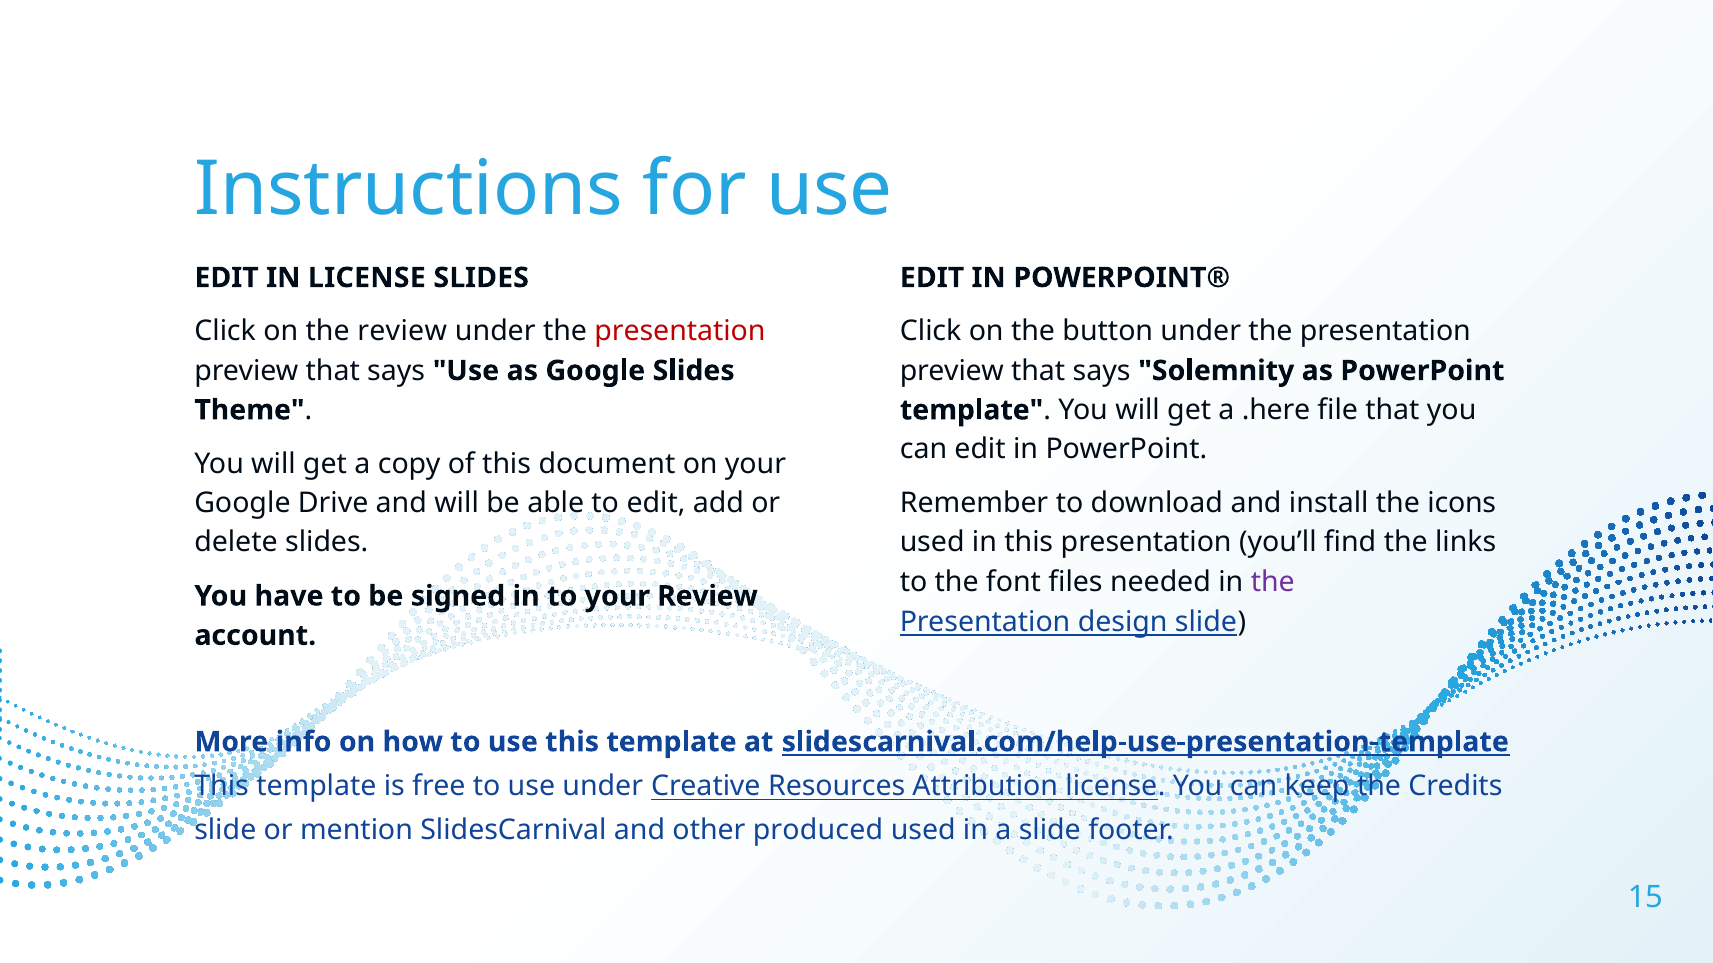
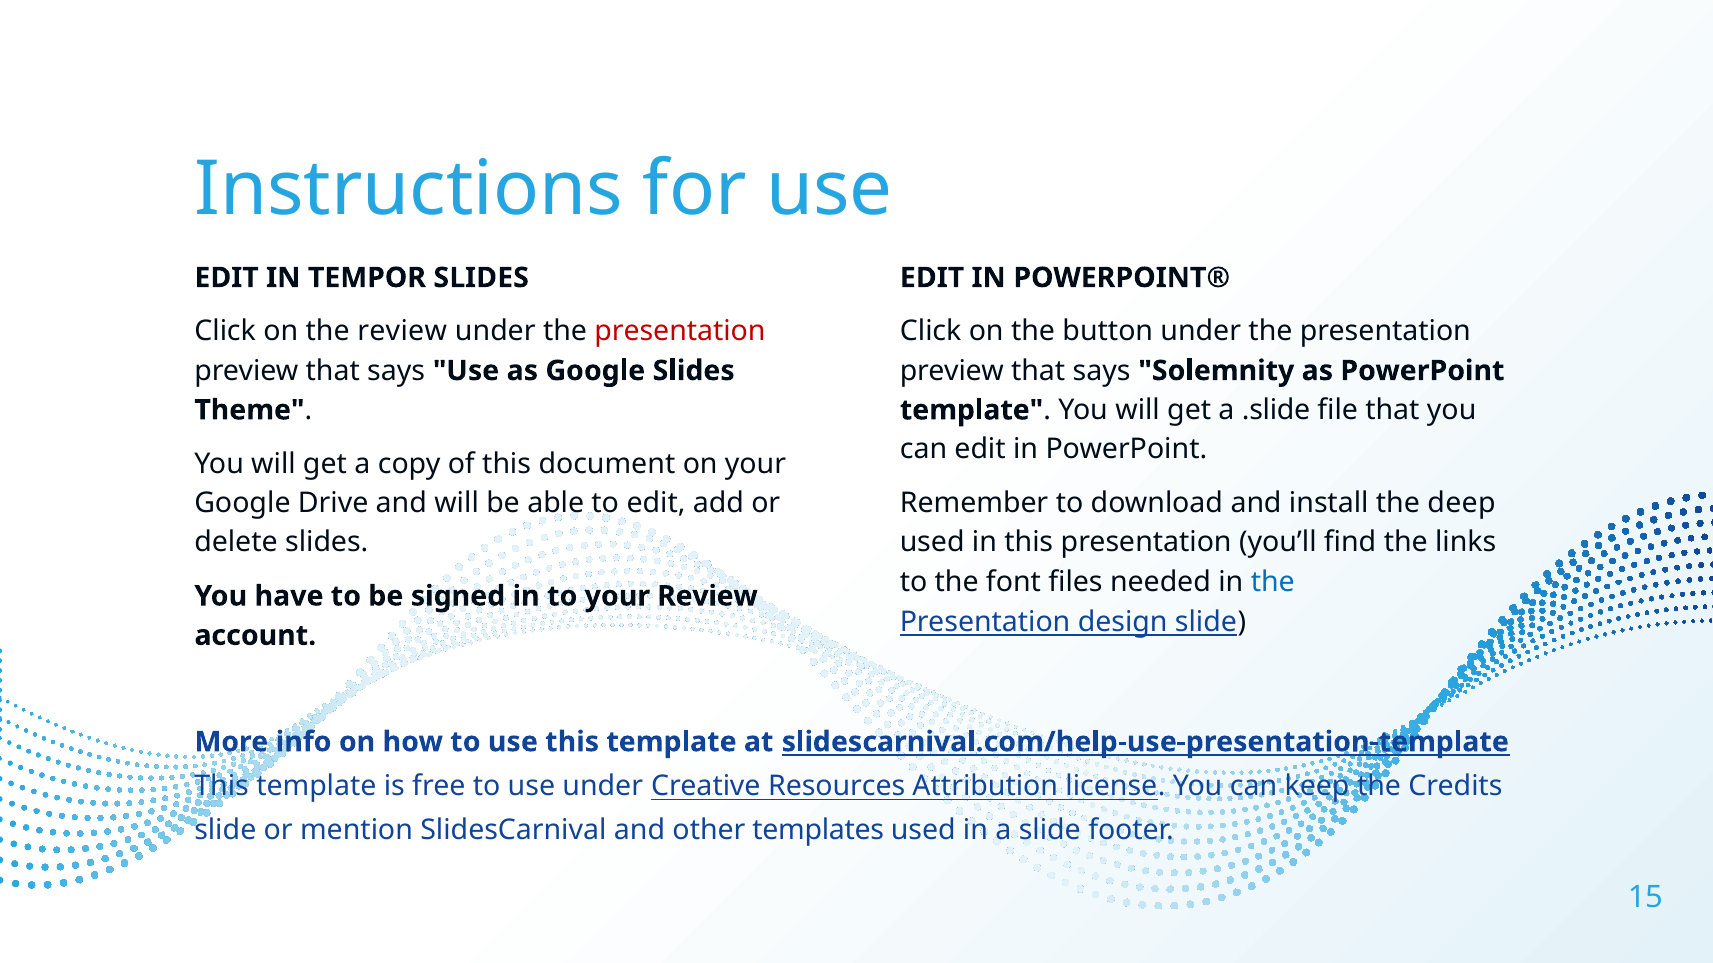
IN LICENSE: LICENSE -> TEMPOR (367, 278)
.here: .here -> .slide (1276, 410)
icons: icons -> deep (1462, 503)
the colour: purple -> blue (1273, 582)
produced: produced -> templates (818, 831)
